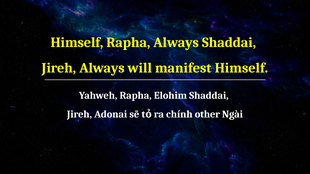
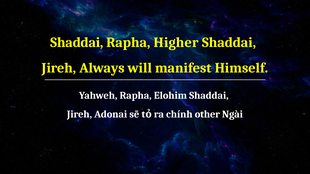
Himself: Himself -> Shaddai (77, 43)
Rapha Always: Always -> Higher (176, 43)
